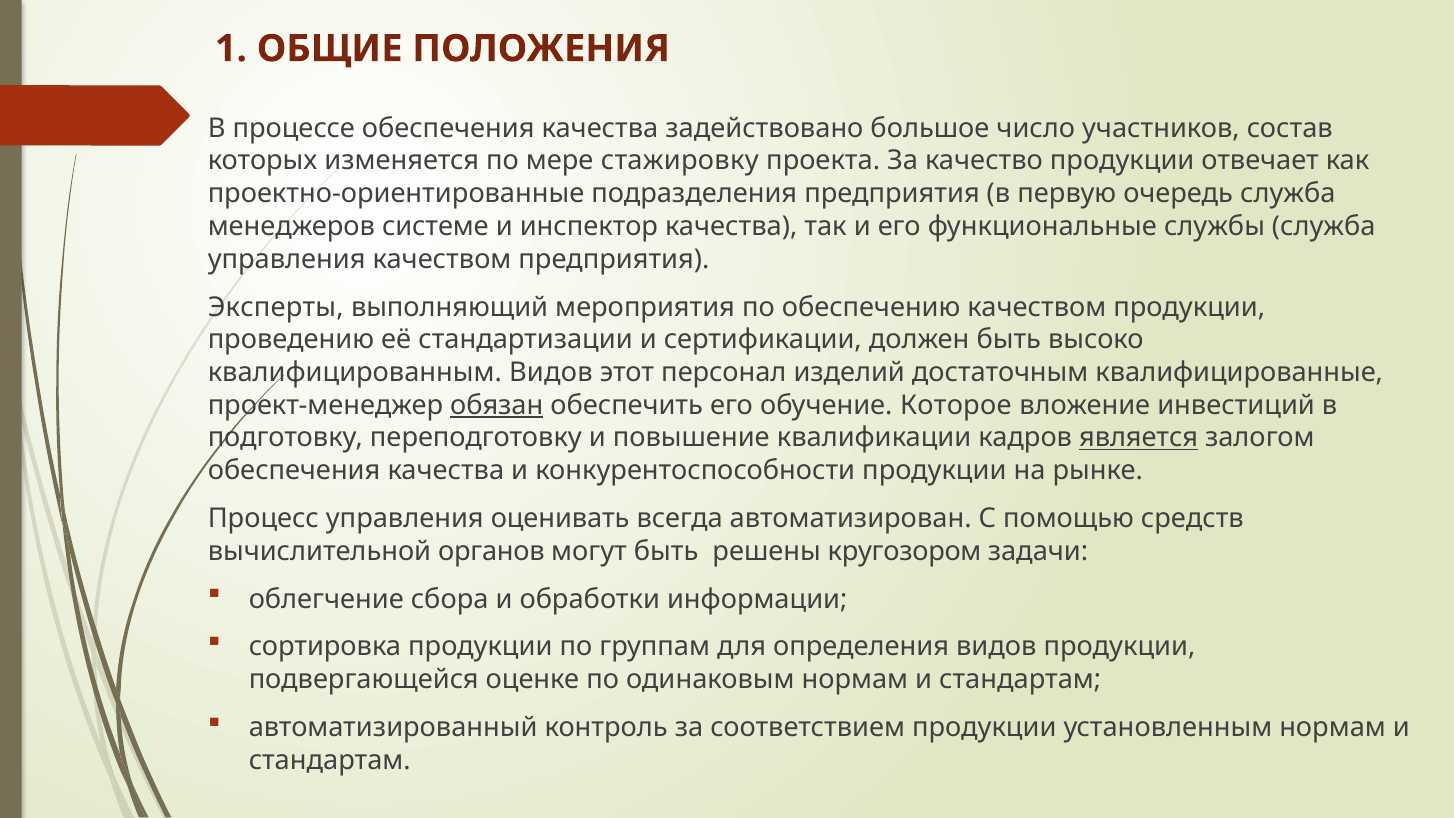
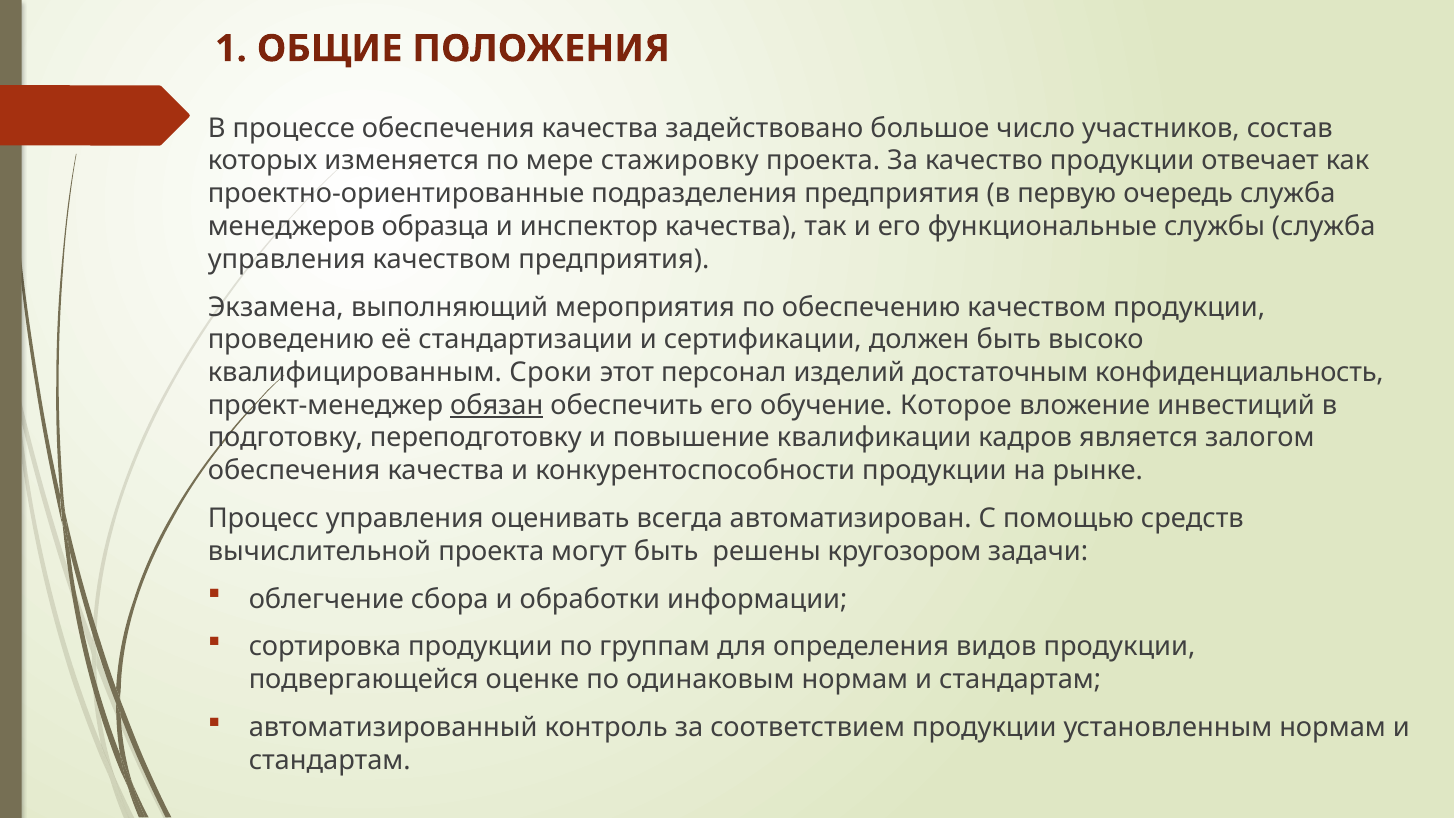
системе: системе -> образца (435, 226)
Эксперты: Эксперты -> Экзамена (276, 307)
квалифицированным Видов: Видов -> Сроки (551, 372)
квалифицированные: квалифицированные -> конфиденциальность (1239, 372)
является underline: present -> none (1139, 438)
вычислительной органов: органов -> проекта (491, 551)
